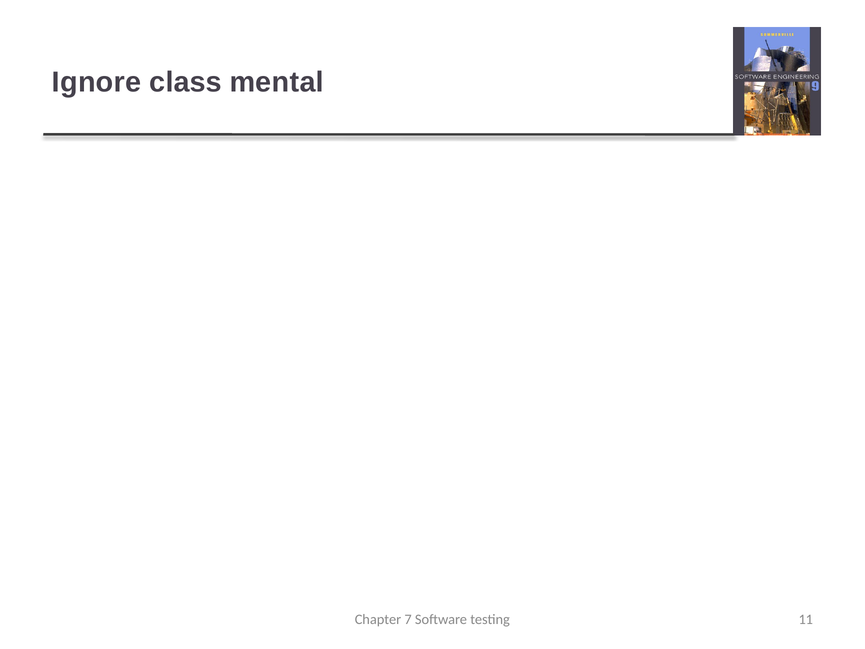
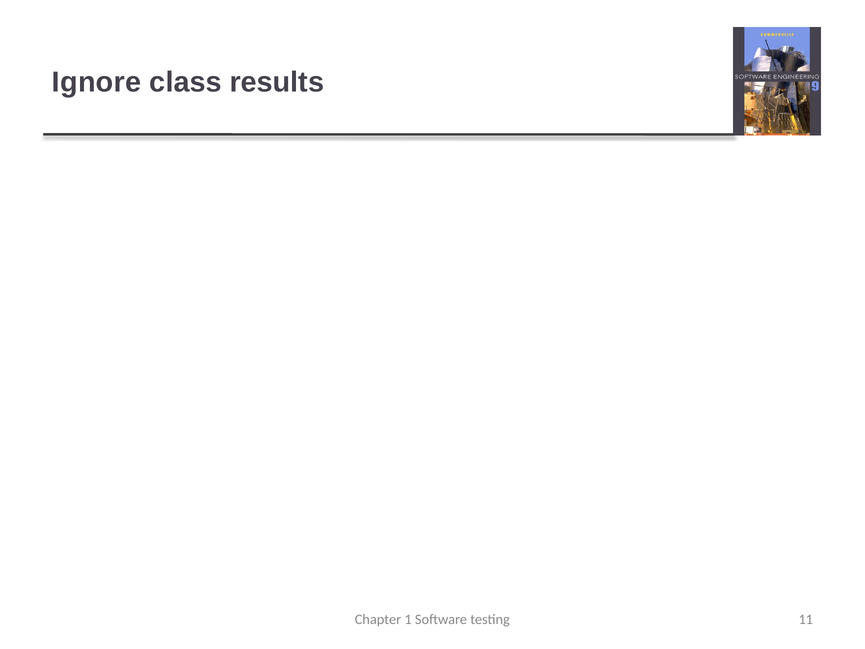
mental: mental -> results (277, 82)
7: 7 -> 1 (408, 619)
